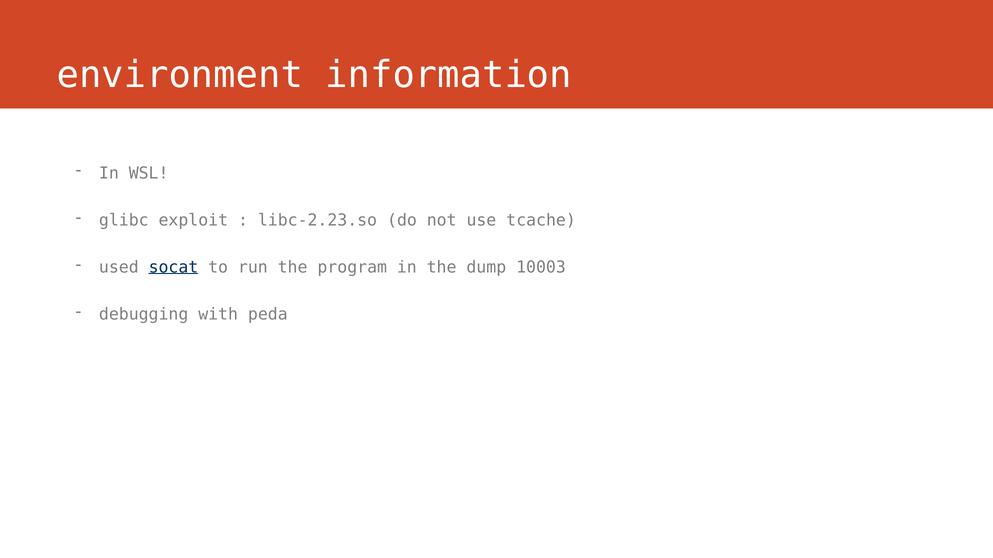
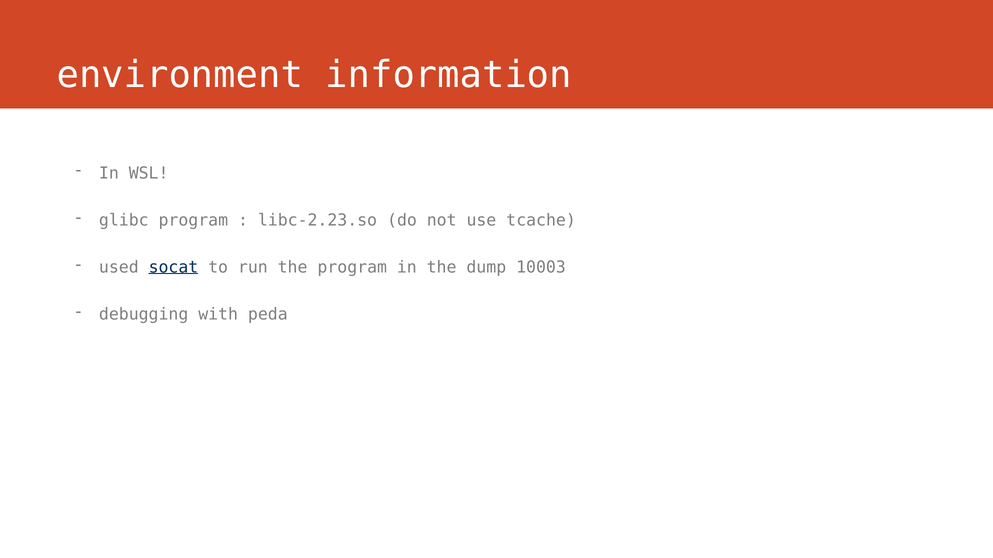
glibc exploit: exploit -> program (193, 221)
